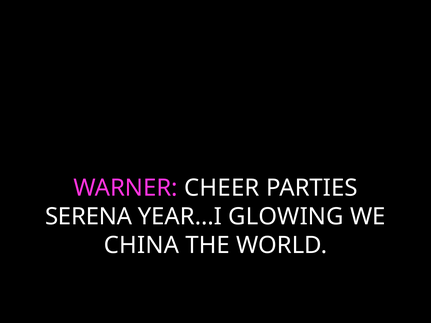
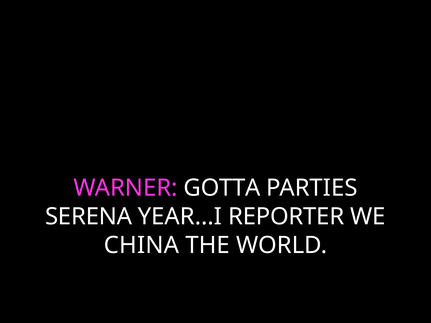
CHEER: CHEER -> GOTTA (222, 188)
GLOWING: GLOWING -> REPORTER (286, 217)
